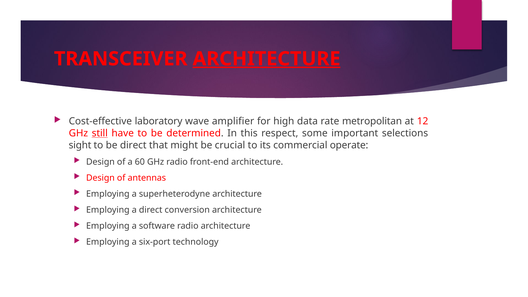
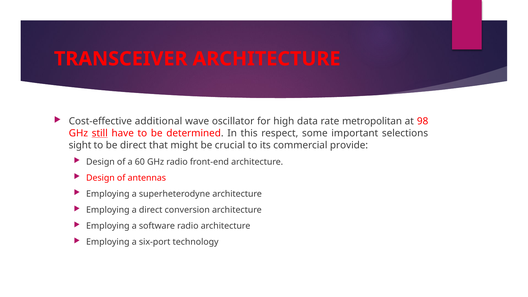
ARCHITECTURE underline: present -> none (267, 59)
laboratory: laboratory -> additional (159, 121)
amplifier: amplifier -> oscillator (233, 121)
12: 12 -> 98 (423, 121)
operate: operate -> provide (349, 145)
